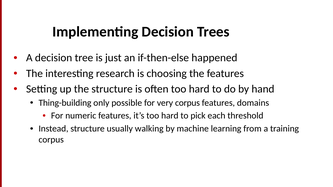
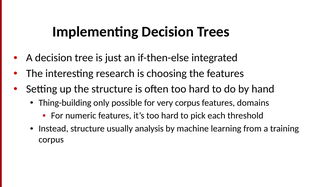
happened: happened -> integrated (215, 58)
walking: walking -> analysis (149, 129)
